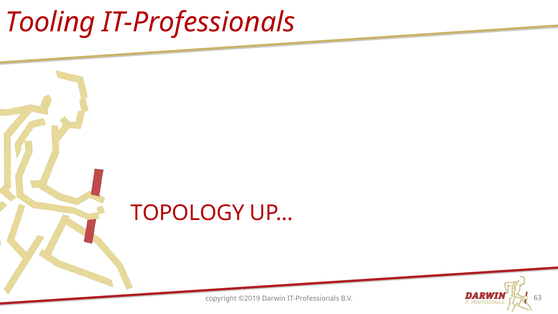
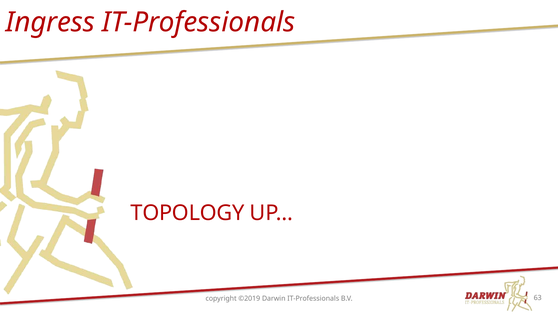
Tooling: Tooling -> Ingress (50, 22)
